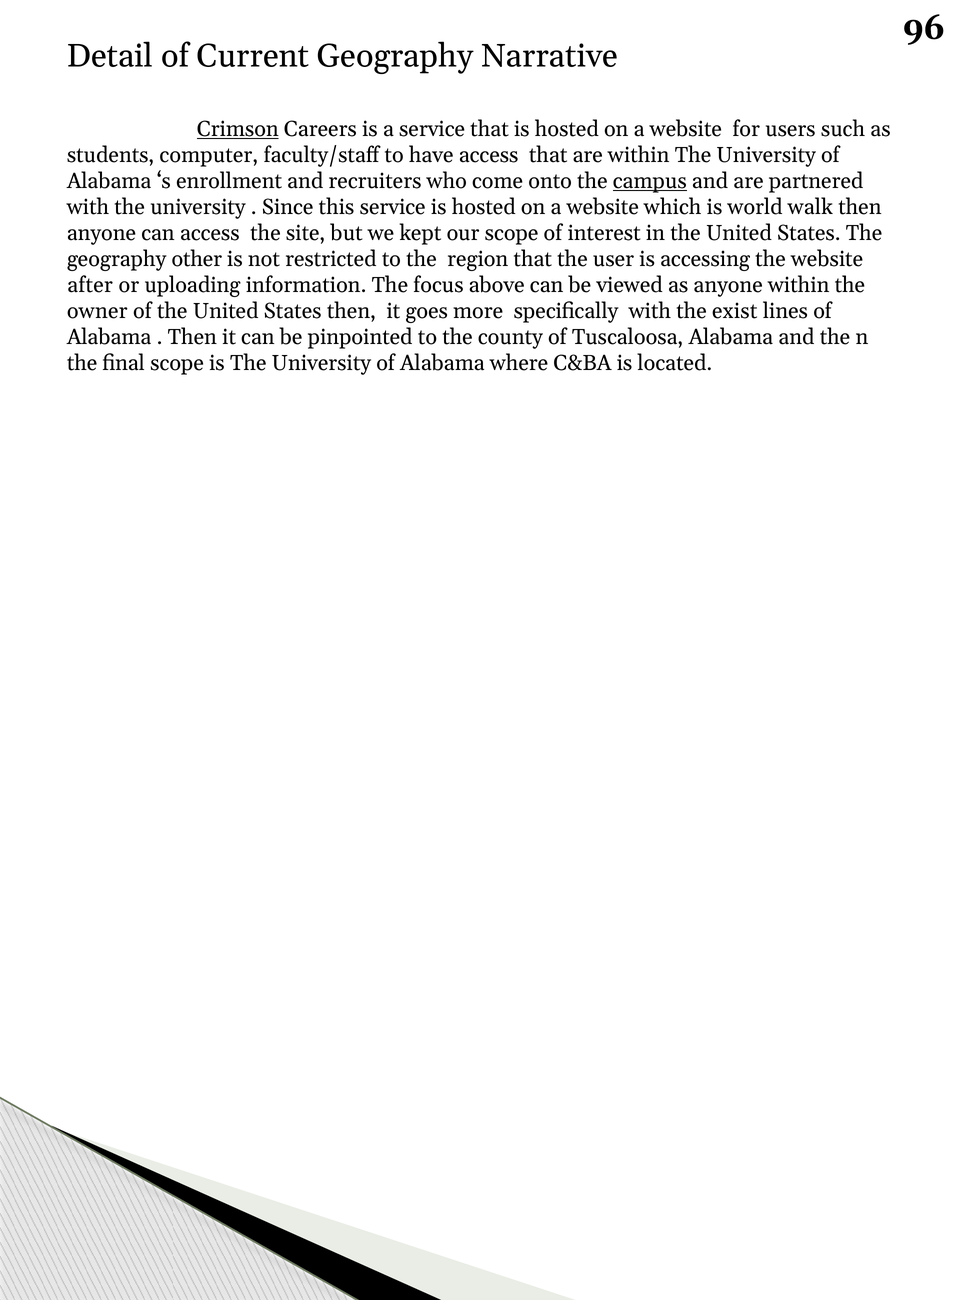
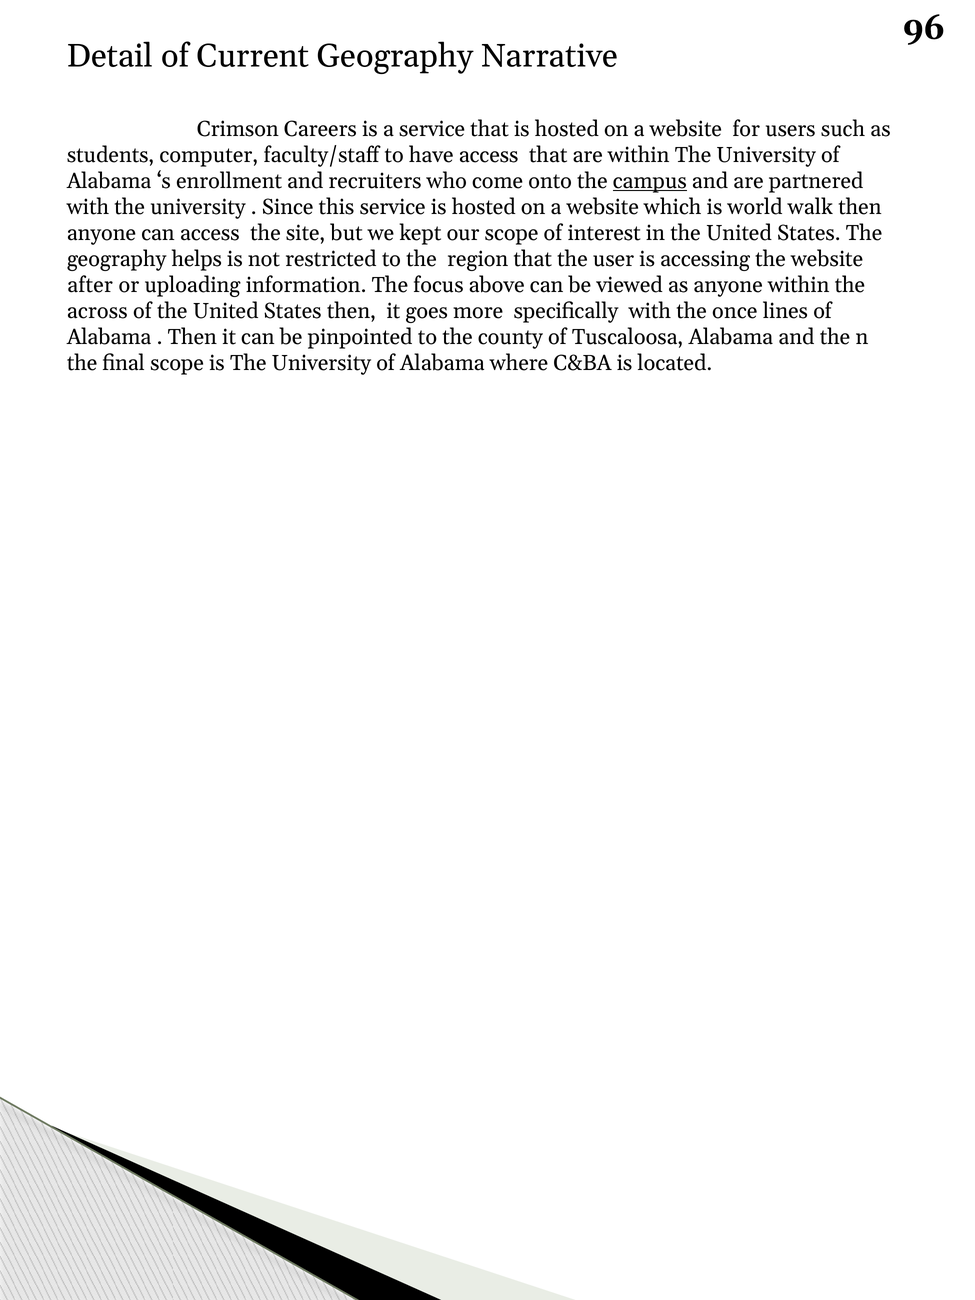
Crimson underline: present -> none (238, 129)
other: other -> helps (197, 259)
owner: owner -> across (97, 311)
exist: exist -> once (735, 311)
